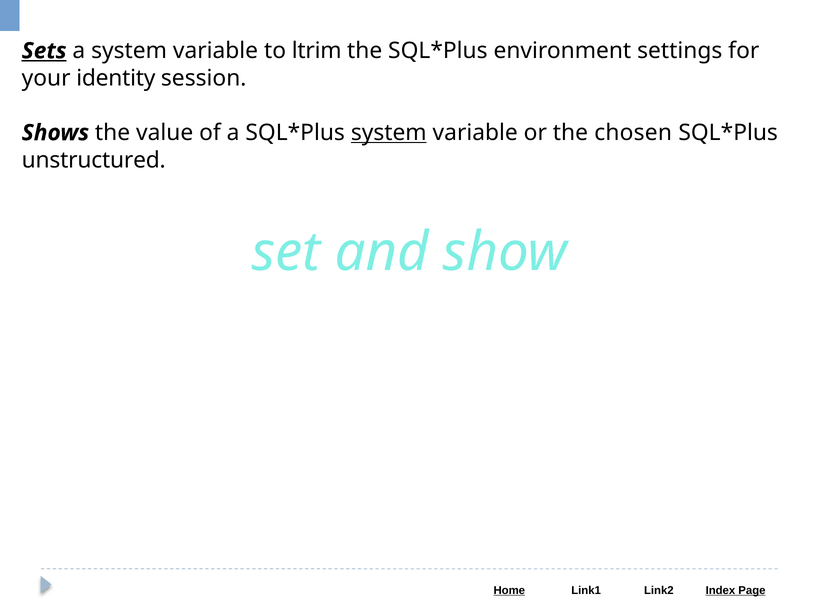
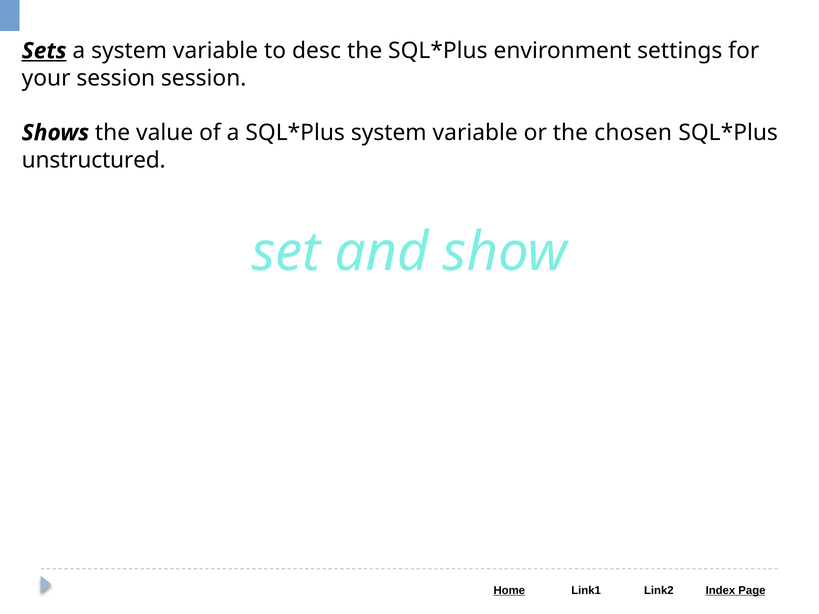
ltrim: ltrim -> desc (317, 51)
your identity: identity -> session (116, 78)
system underline: present -> none (389, 133)
